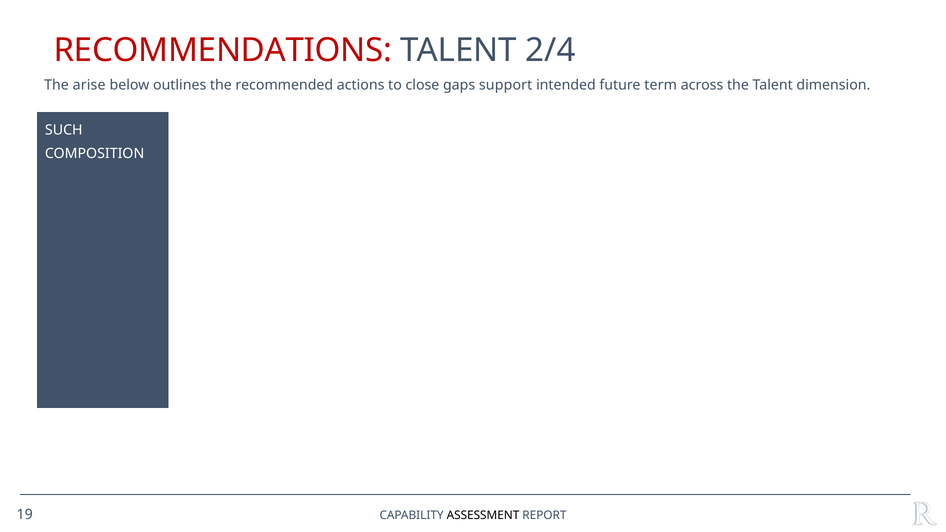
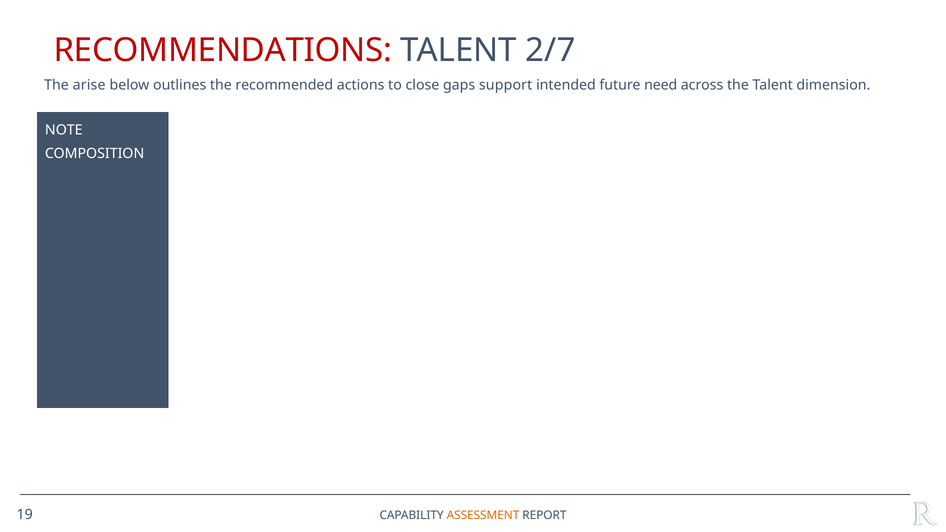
2/4: 2/4 -> 2/7 (550, 50)
term: term -> need (661, 85)
SUCH: SUCH -> NOTE (64, 130)
ASSESSMENT colour: black -> orange (483, 516)
